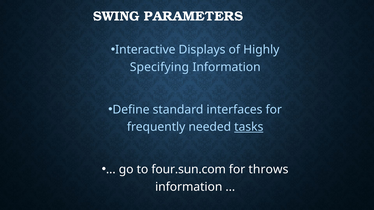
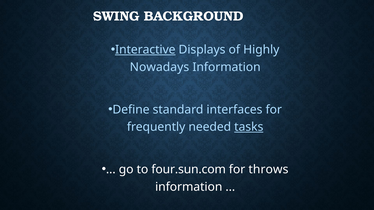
PARAMETERS: PARAMETERS -> BACKGROUND (194, 16)
Interactive underline: none -> present (145, 50)
Specifying: Specifying -> Nowadays (159, 67)
